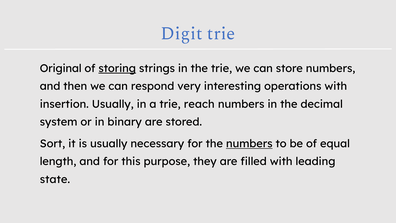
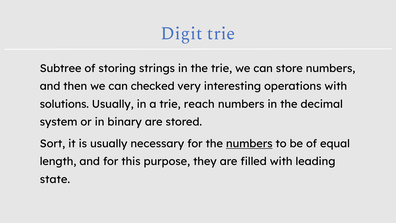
Original: Original -> Subtree (61, 68)
storing underline: present -> none (117, 68)
respond: respond -> checked (153, 86)
insertion: insertion -> solutions (64, 104)
